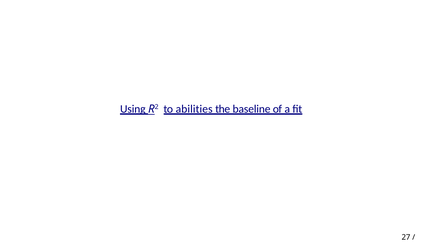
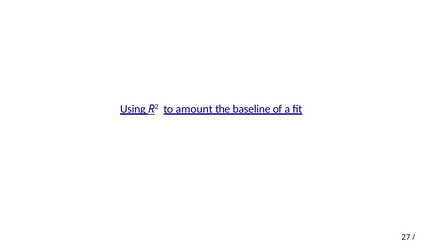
abilities: abilities -> amount (194, 109)
